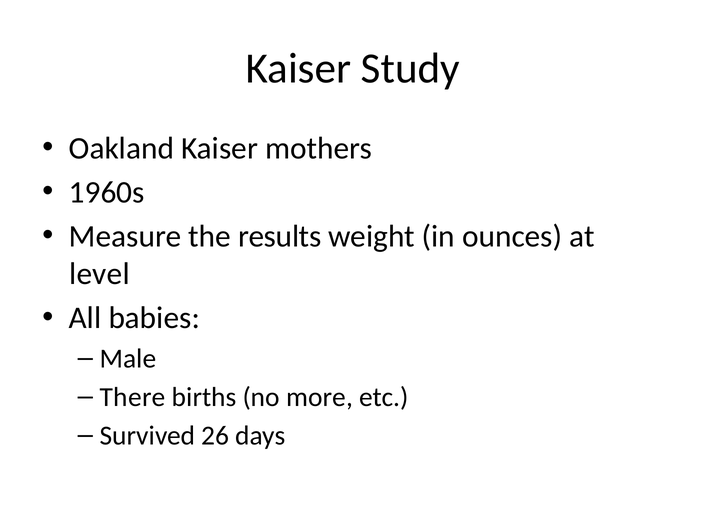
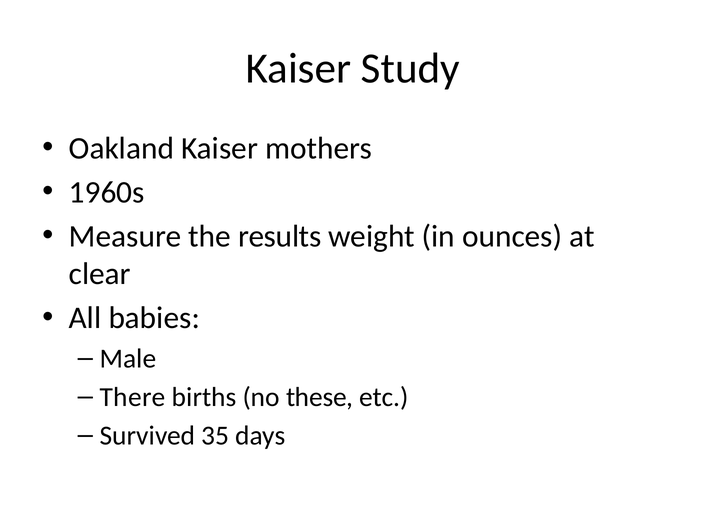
level: level -> clear (100, 274)
more: more -> these (320, 397)
26: 26 -> 35 (215, 435)
